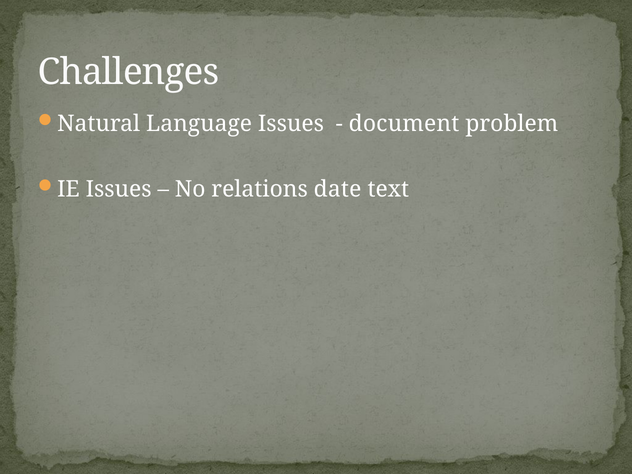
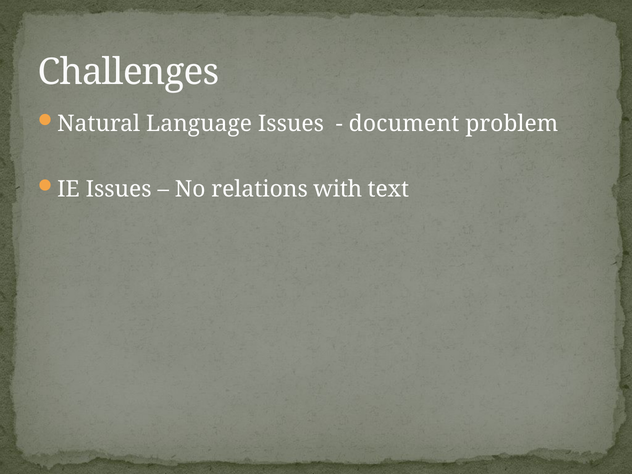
date: date -> with (338, 189)
